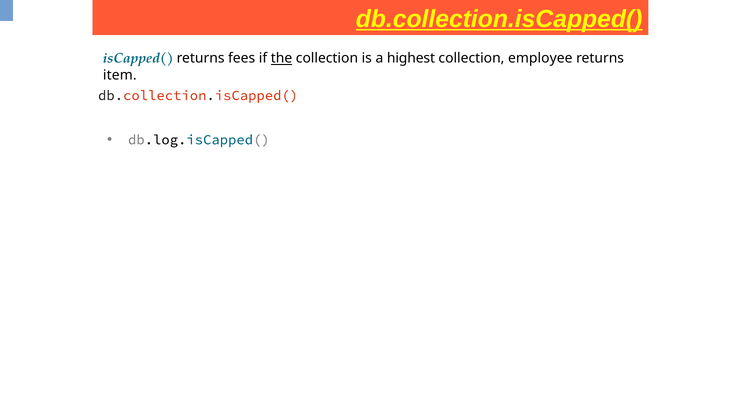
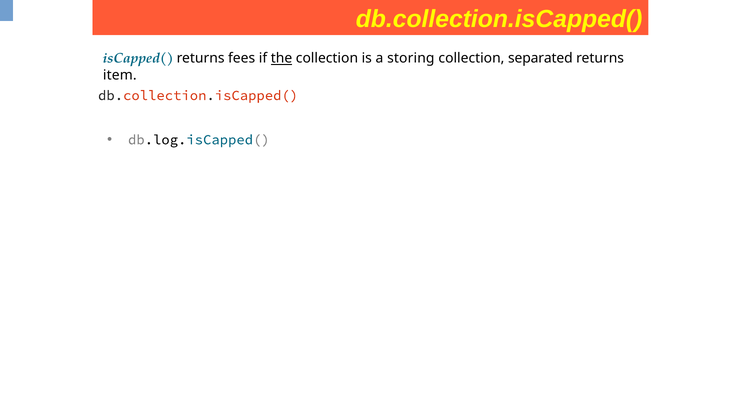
db.collection.isCapped( underline: present -> none (499, 19)
highest: highest -> storing (411, 58)
employee: employee -> separated (540, 58)
